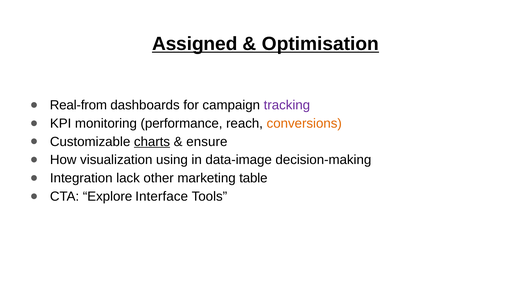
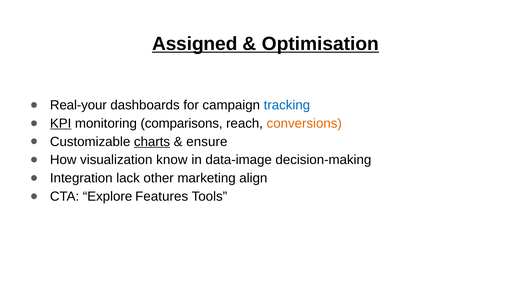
Real-from: Real-from -> Real-your (78, 105)
tracking colour: purple -> blue (287, 105)
KPI underline: none -> present (61, 124)
performance: performance -> comparisons (182, 124)
using: using -> know (172, 160)
table: table -> align (253, 179)
Interface: Interface -> Features (162, 197)
